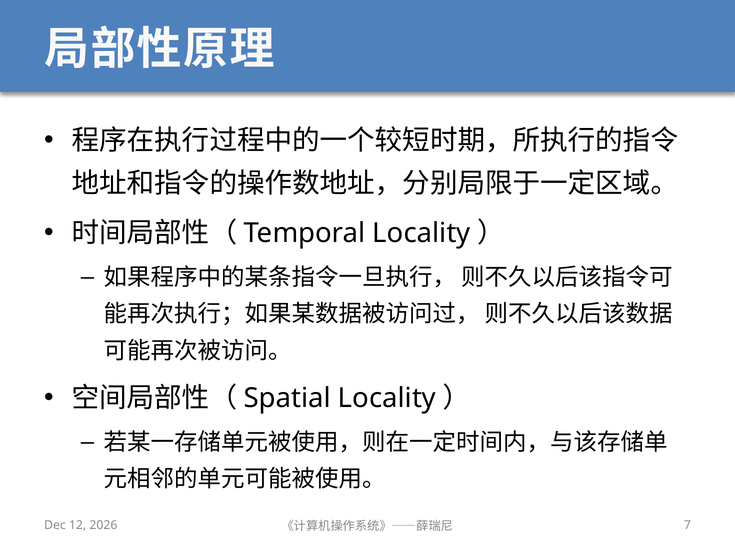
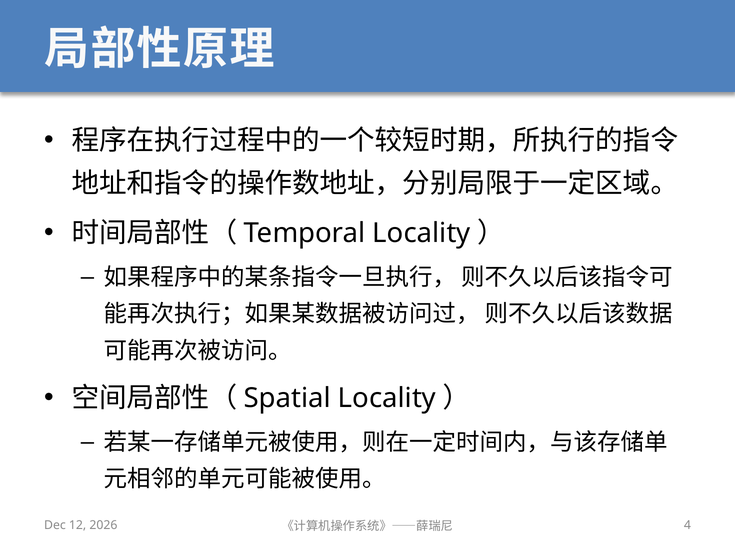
7: 7 -> 4 (687, 525)
